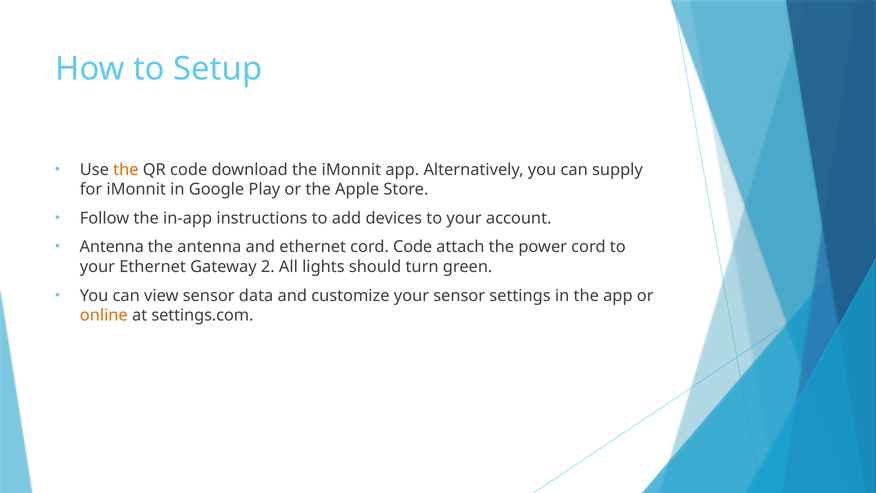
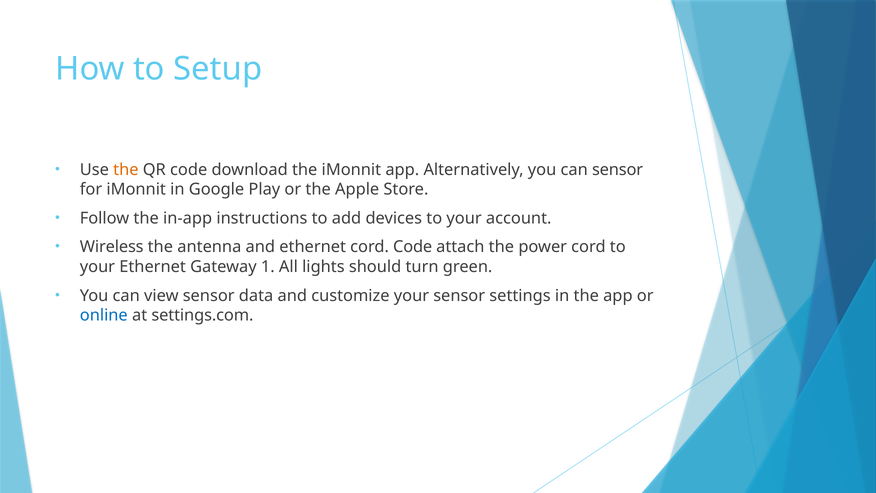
can supply: supply -> sensor (618, 170)
Antenna: Antenna -> Wireless (112, 247)
2: 2 -> 1 (268, 267)
online colour: orange -> blue (104, 315)
